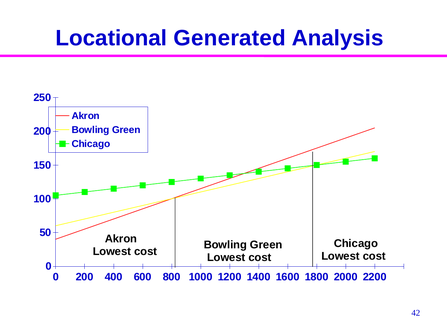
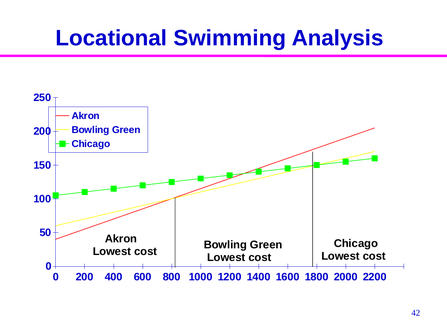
Generated: Generated -> Swimming (230, 38)
